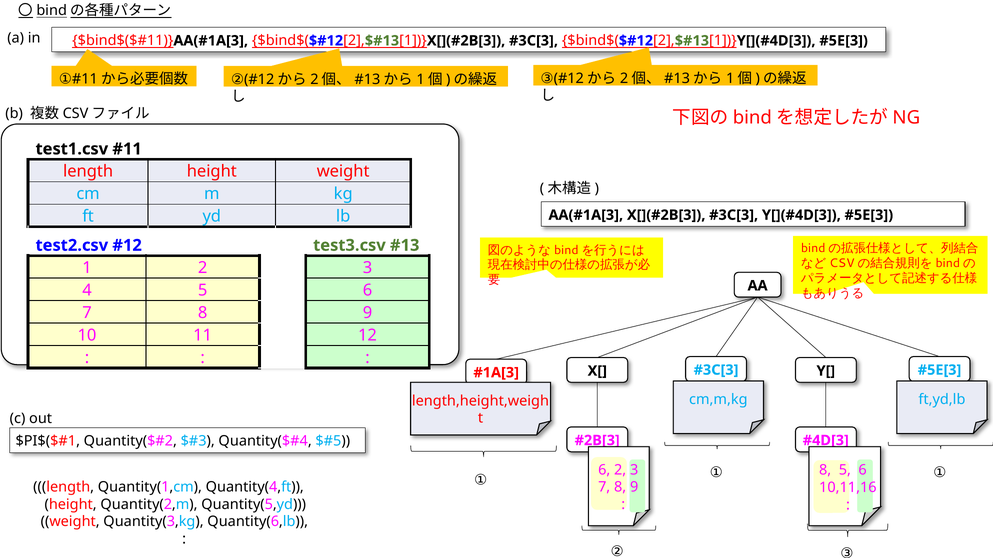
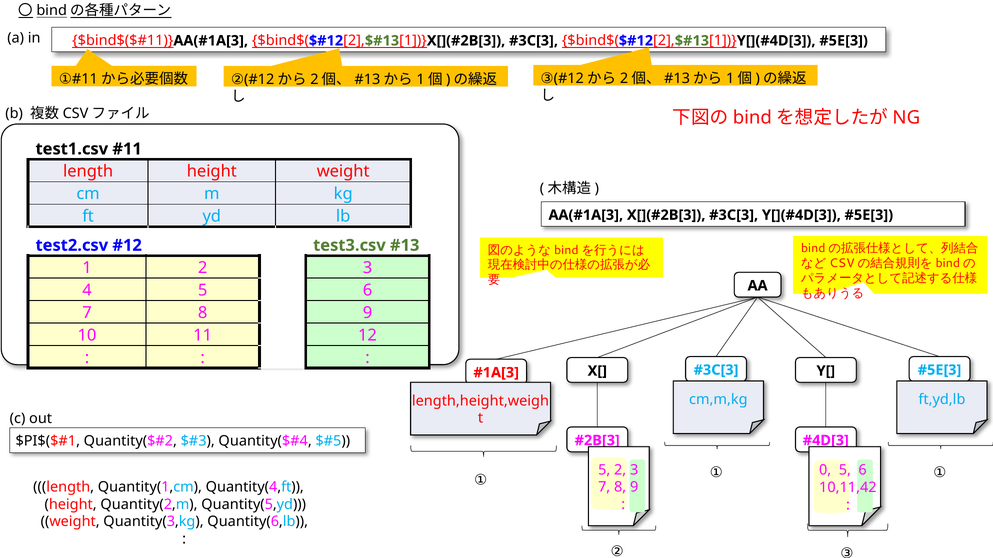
6: 6 -> 5 (604, 470)
8: 8 -> 0 (825, 471)
10,11,16: 10,11,16 -> 10,11,42 (848, 488)
